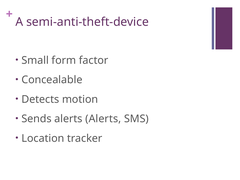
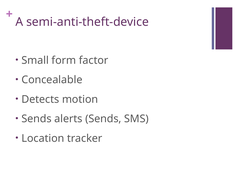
alerts Alerts: Alerts -> Sends (103, 119)
